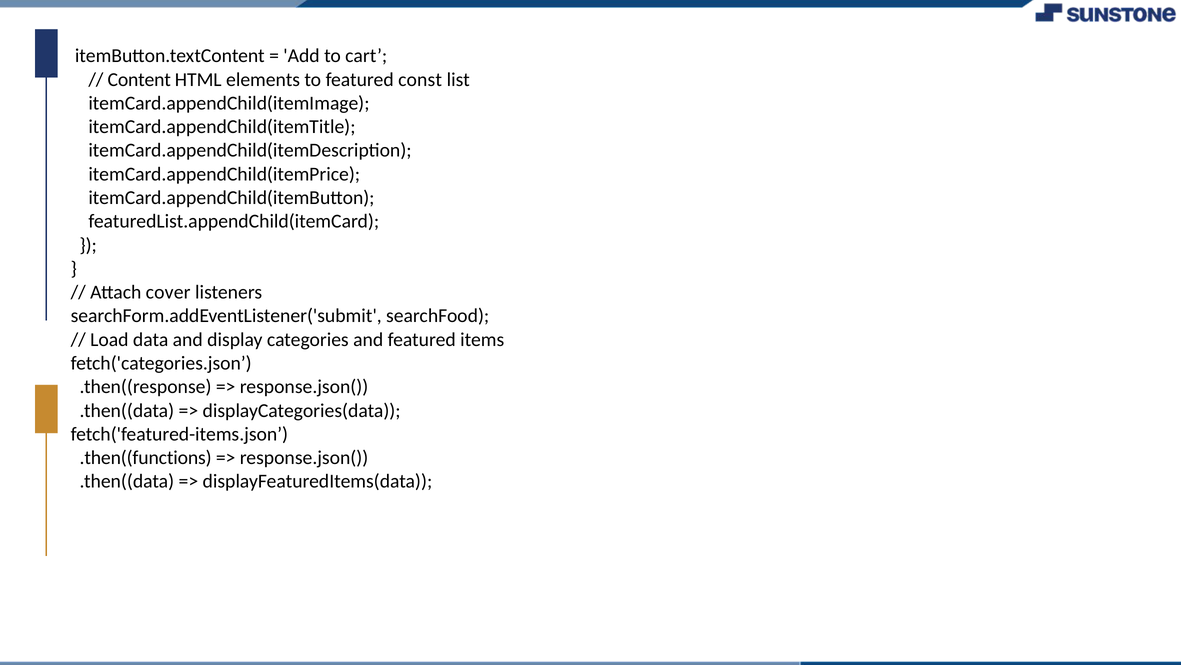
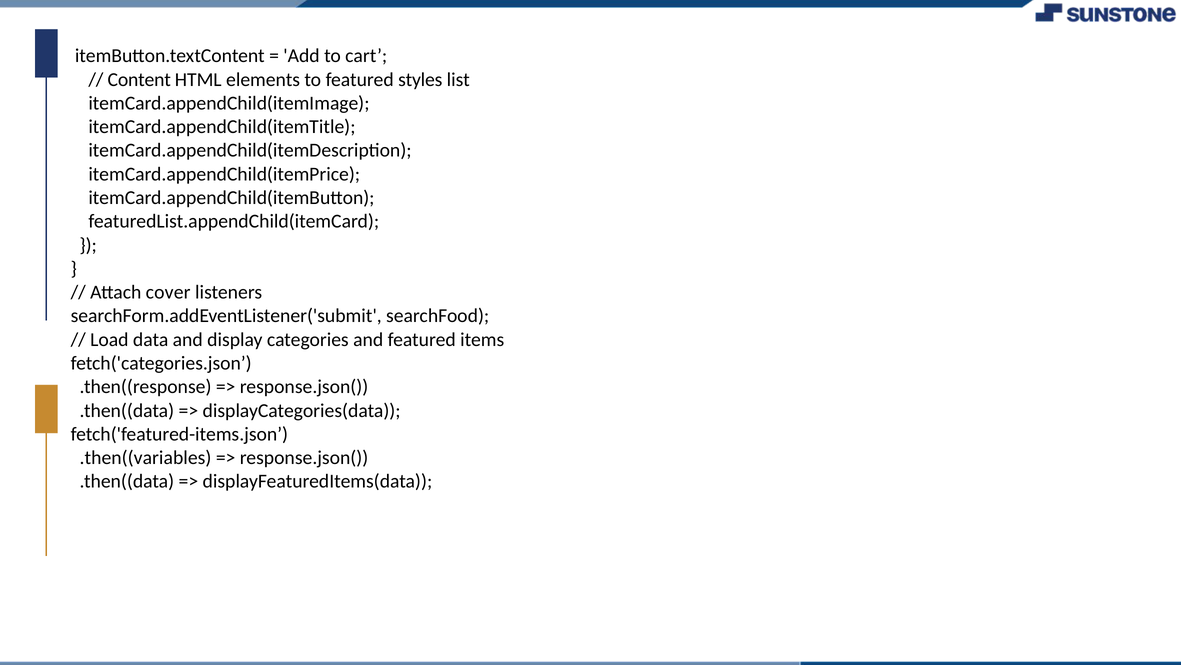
const: const -> styles (420, 79)
.then((functions: .then((functions -> .then((variables (145, 457)
